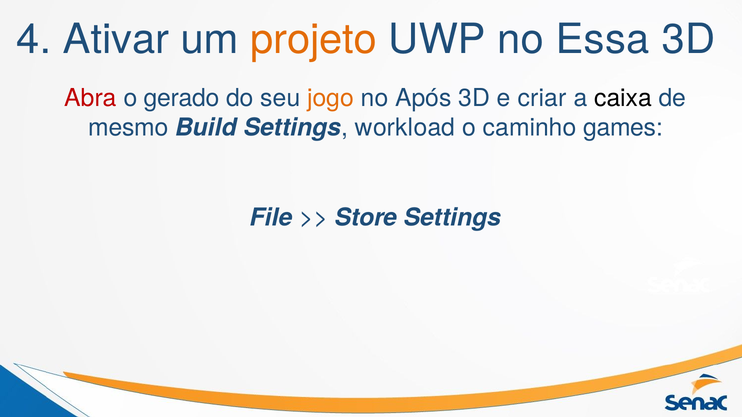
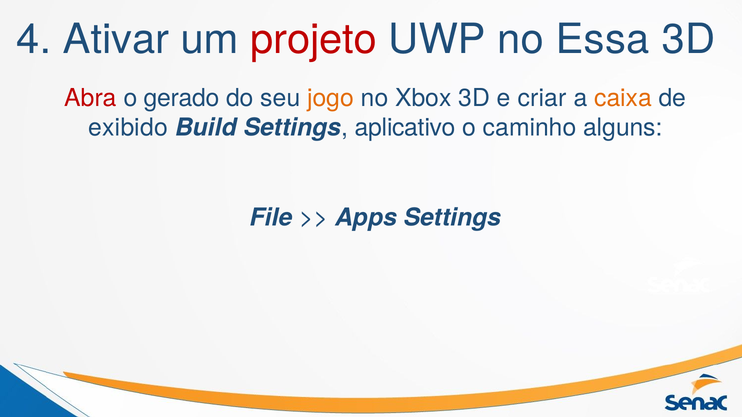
projeto colour: orange -> red (314, 40)
Após: Após -> Xbox (423, 98)
caixa colour: black -> orange (623, 98)
mesmo: mesmo -> exibido (128, 128)
workload: workload -> aplicativo (405, 128)
games: games -> alguns (623, 128)
Store: Store -> Apps (366, 218)
